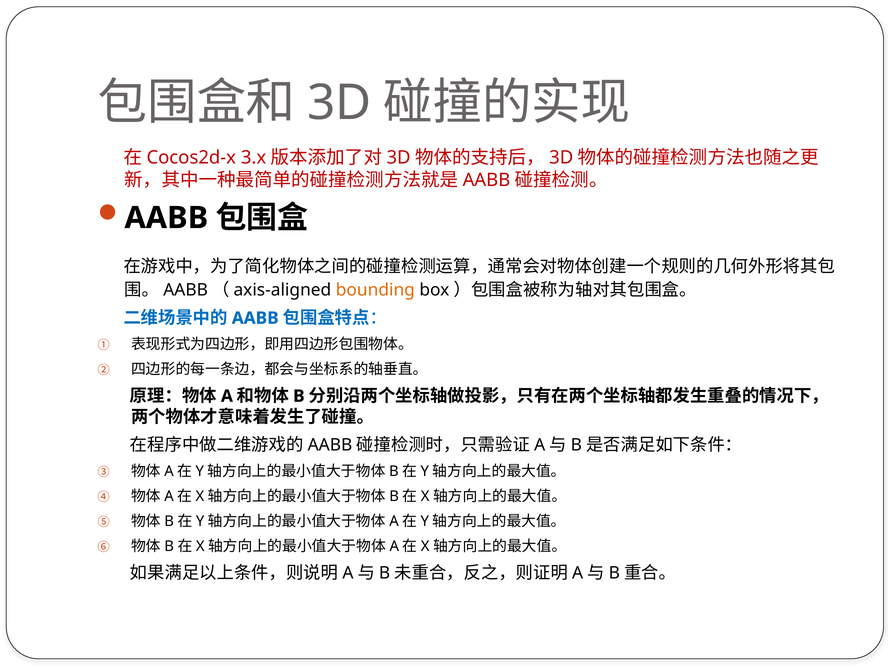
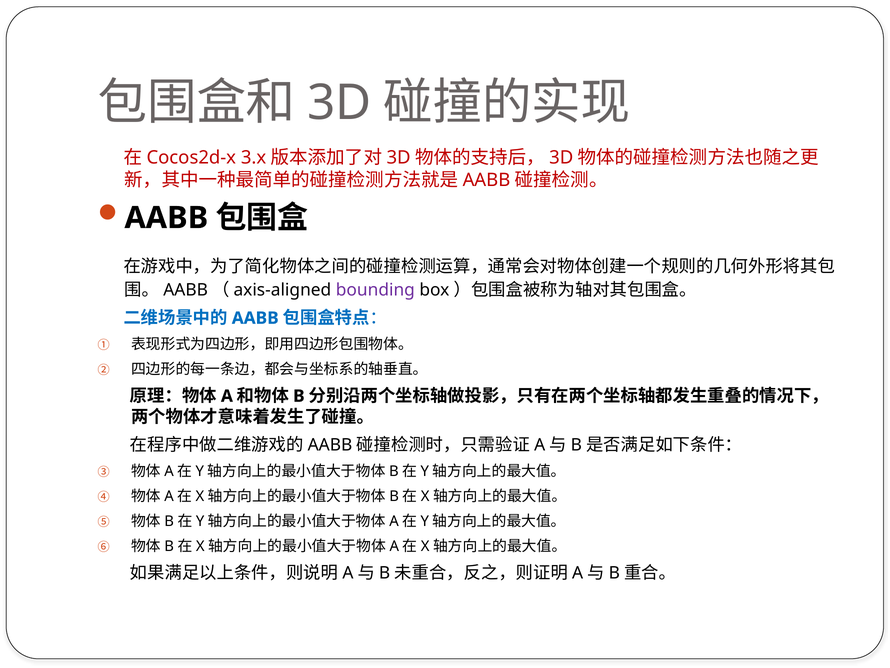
bounding colour: orange -> purple (375, 290)
